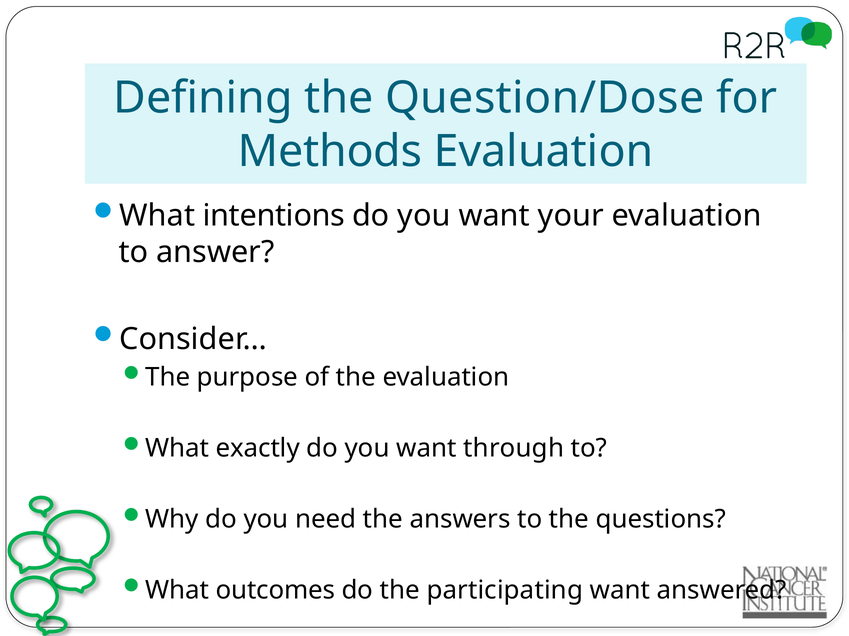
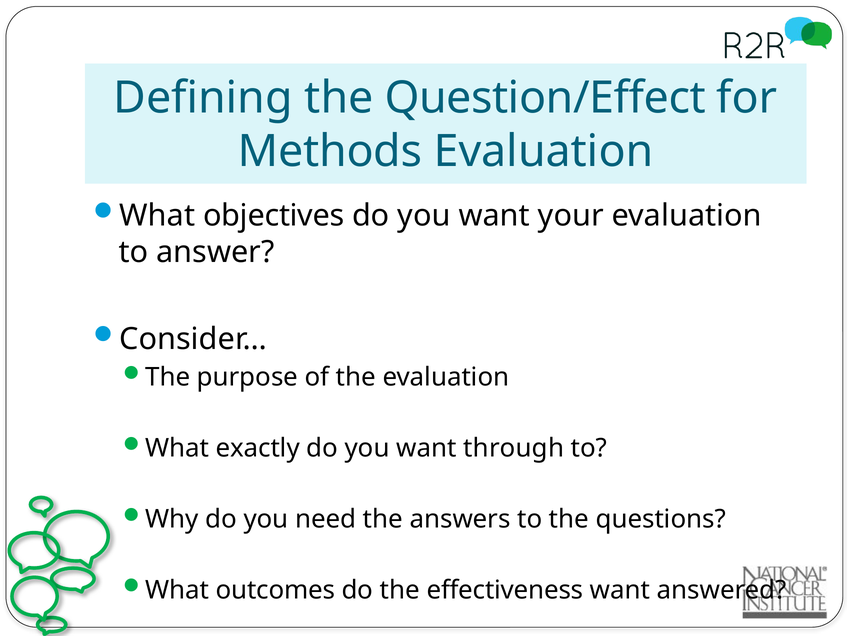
Question/Dose: Question/Dose -> Question/Effect (545, 98)
intentions: intentions -> objectives (274, 216)
participating: participating -> effectiveness (505, 591)
